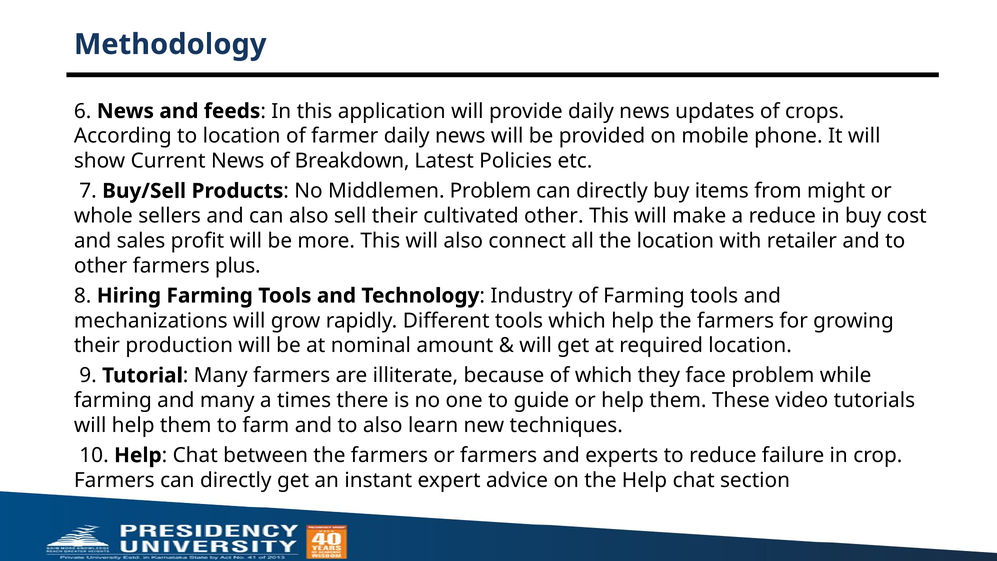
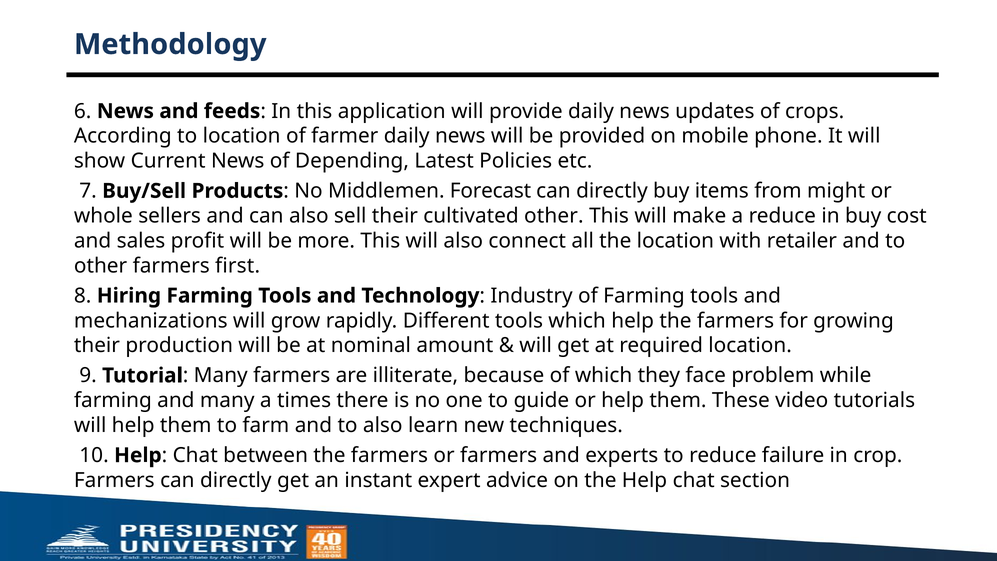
Breakdown: Breakdown -> Depending (352, 161)
Middlemen Problem: Problem -> Forecast (491, 191)
plus: plus -> first (238, 266)
